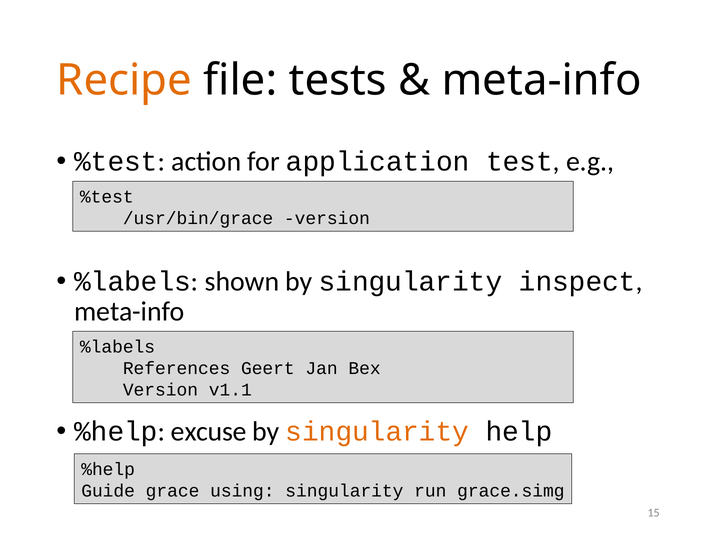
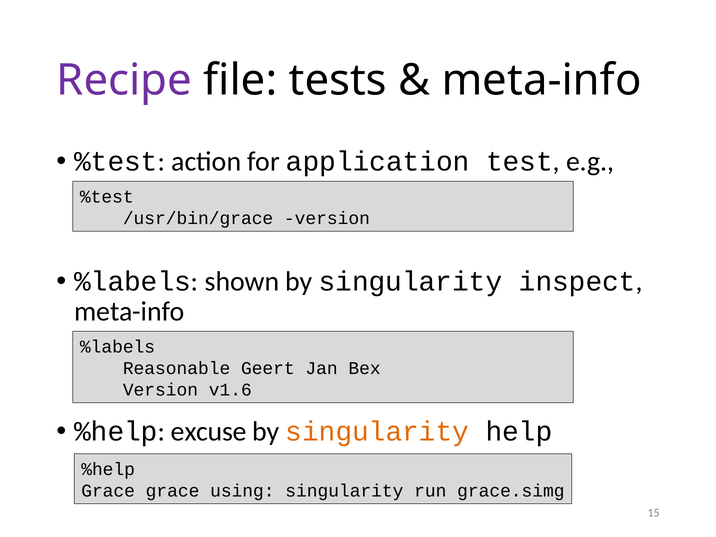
Recipe colour: orange -> purple (124, 80)
References: References -> Reasonable (177, 368)
v1.1: v1.1 -> v1.6 (230, 390)
Guide: Guide -> Grace (108, 491)
